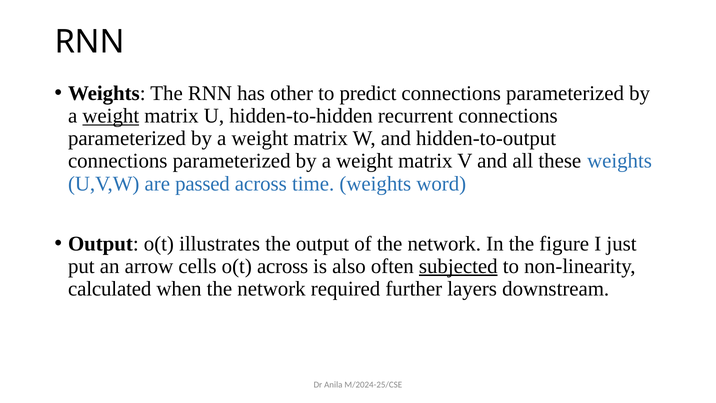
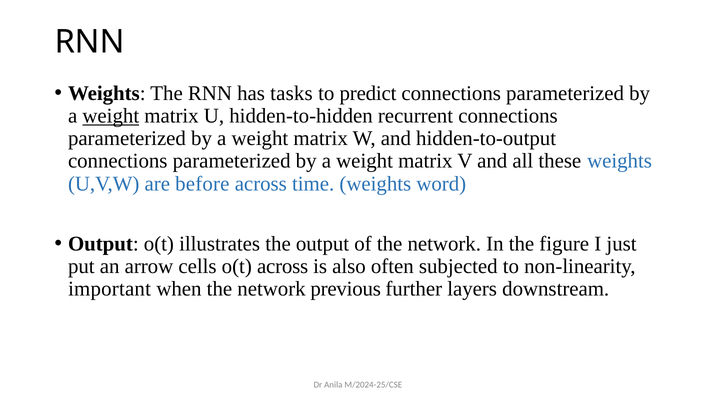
other: other -> tasks (291, 93)
passed: passed -> before (202, 184)
subjected underline: present -> none (458, 266)
calculated: calculated -> important (110, 289)
required: required -> previous (346, 289)
